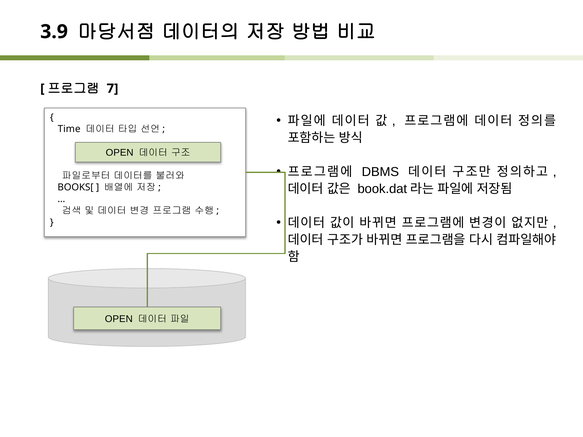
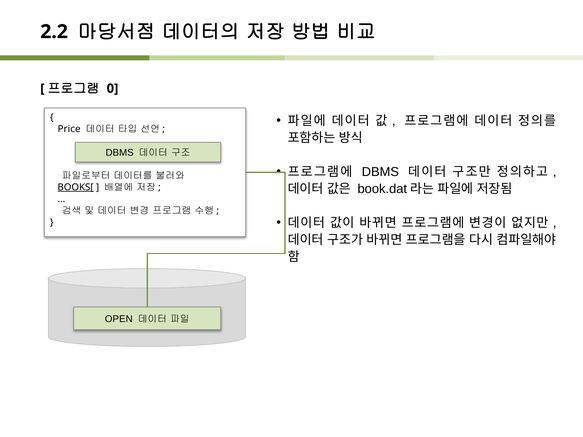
3.9: 3.9 -> 2.2 (54, 32)
7: 7 -> 0 (112, 89)
Time: Time -> Price (69, 129)
OPEN: OPEN -> DBMS (120, 153)
BOOKS[ underline: none -> present (76, 187)
